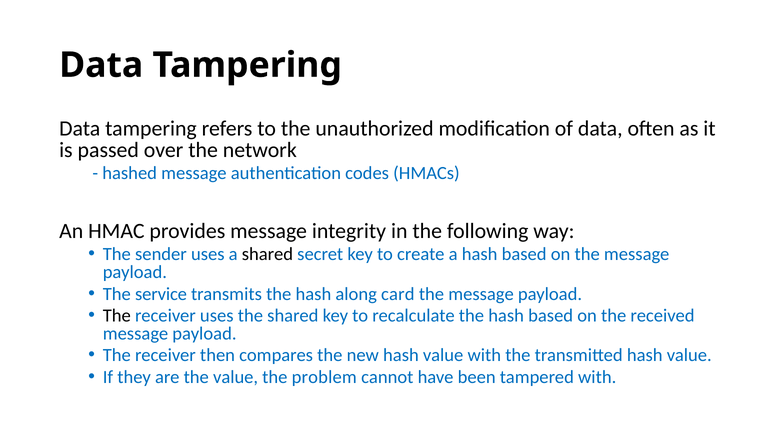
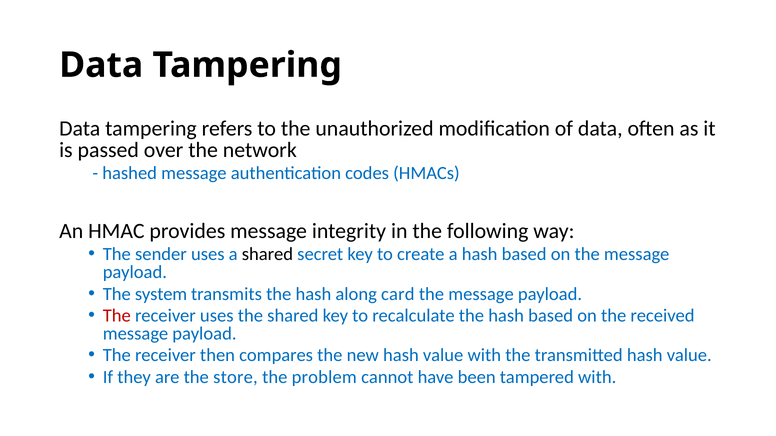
service: service -> system (161, 294)
The colour: black -> red (117, 316)
the value: value -> store (235, 377)
